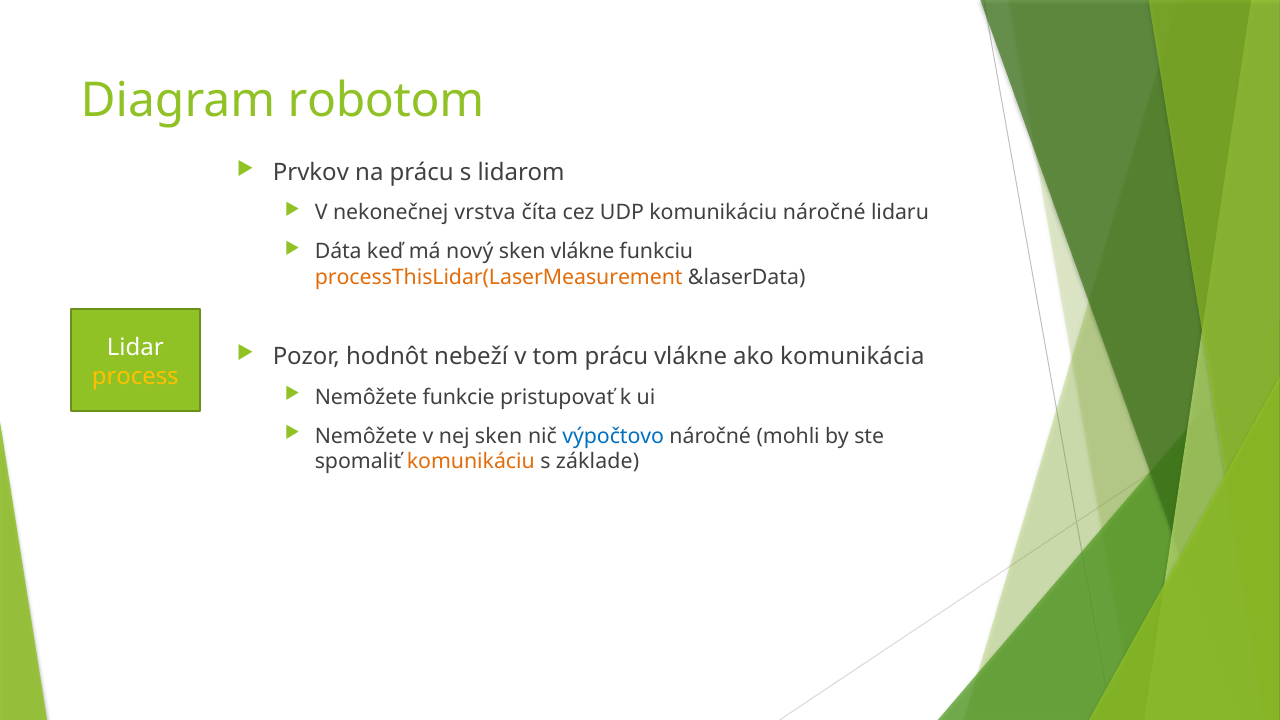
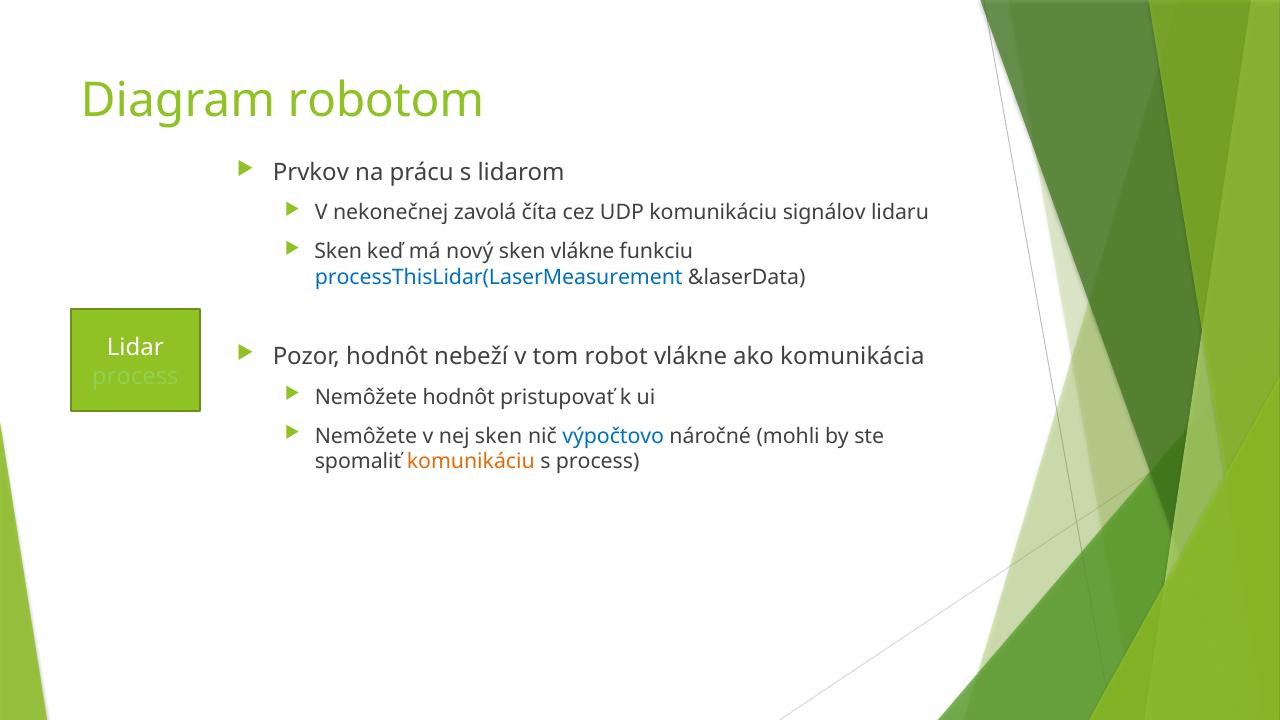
vrstva: vrstva -> zavolá (485, 213)
komunikáciu náročné: náročné -> signálov (824, 213)
Dáta: Dáta -> Sken (338, 252)
processThisLidar(LaserMeasurement colour: orange -> blue (499, 277)
tom prácu: prácu -> robot (616, 357)
process colour: yellow -> light green (135, 376)
Nemôžete funkcie: funkcie -> hodnôt (459, 397)
s základe: základe -> process (598, 462)
